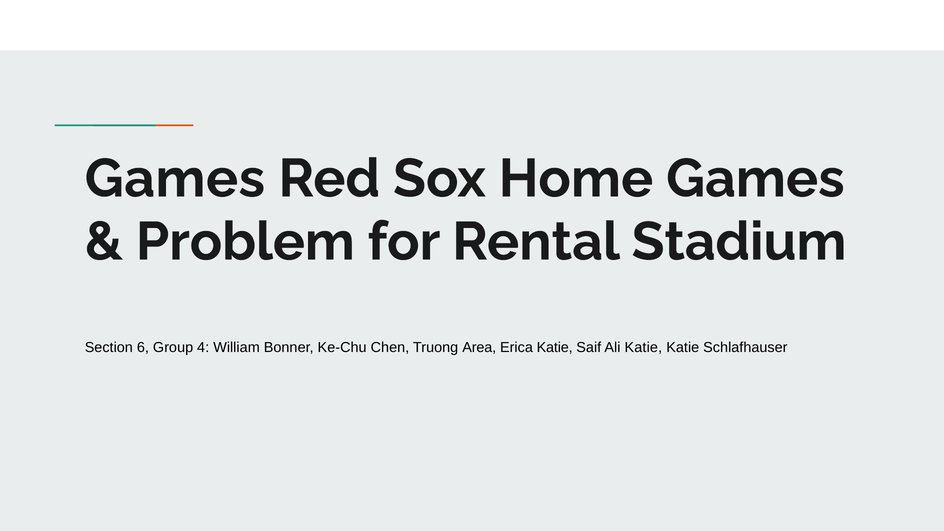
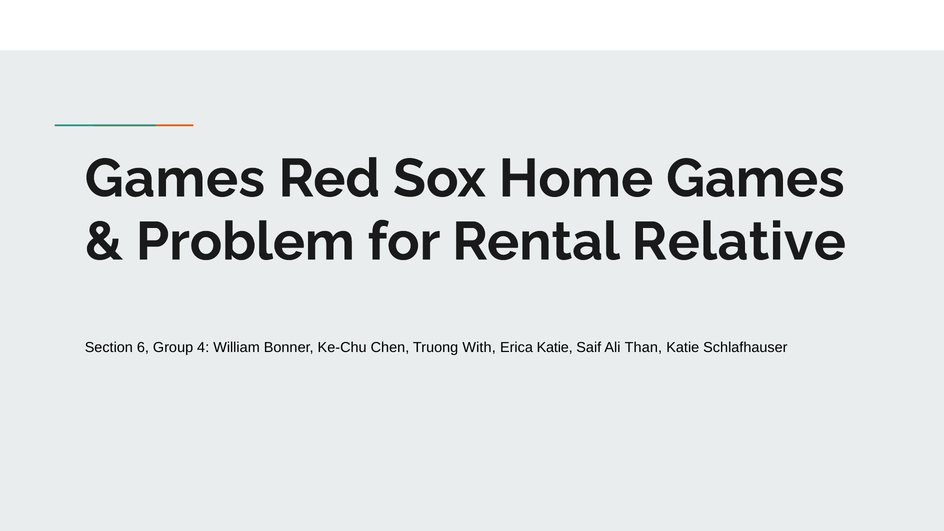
Stadium: Stadium -> Relative (739, 242)
Area: Area -> With (479, 348)
Ali Katie: Katie -> Than (643, 348)
